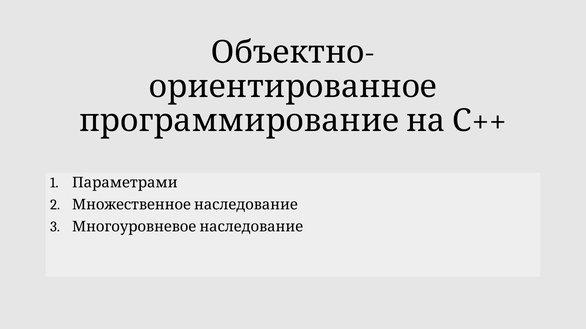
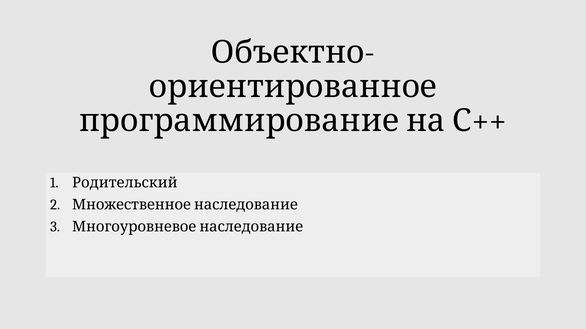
Параметрами: Параметрами -> Родительский (125, 183)
